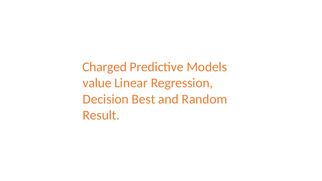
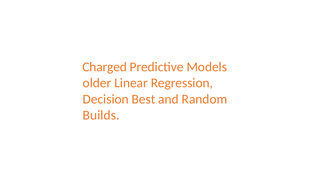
value: value -> older (97, 83)
Result: Result -> Builds (101, 115)
